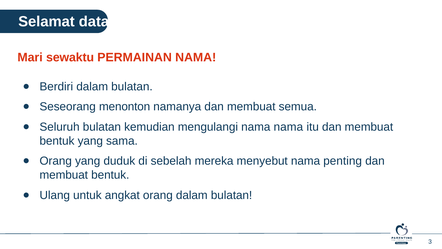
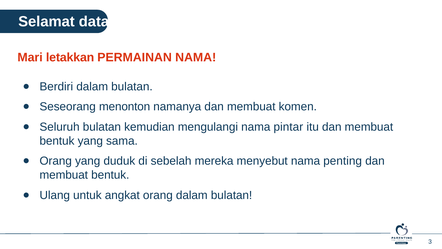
sewaktu: sewaktu -> letakkan (70, 57)
semua: semua -> komen (298, 107)
nama nama: nama -> pintar (288, 127)
